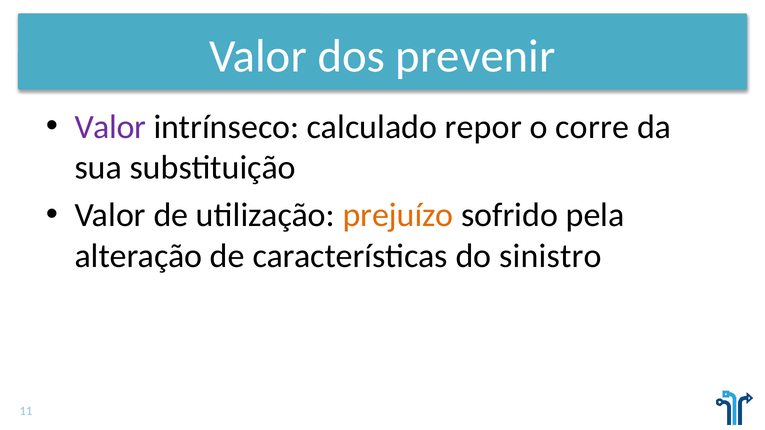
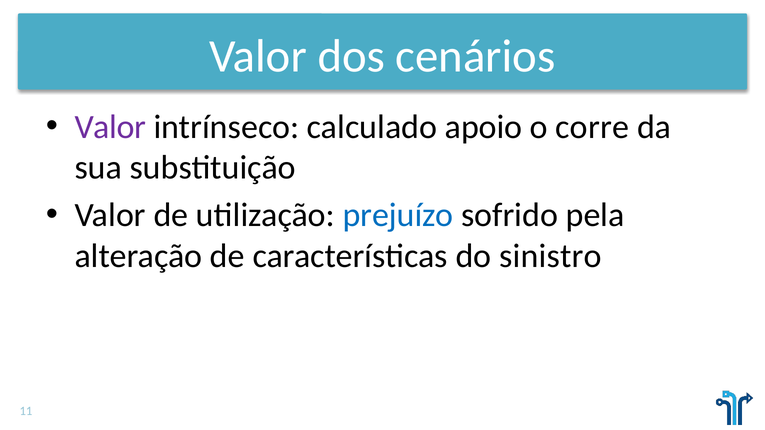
prevenir: prevenir -> cenários (475, 56)
repor: repor -> apoio (484, 127)
prejuízo colour: orange -> blue (398, 215)
